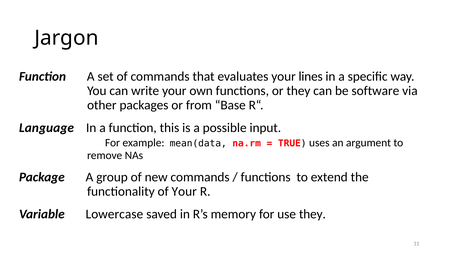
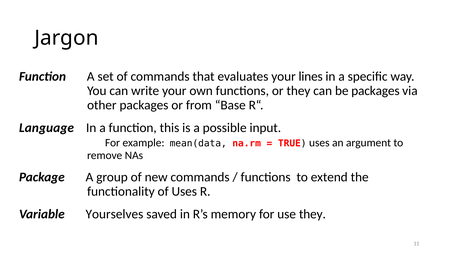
be software: software -> packages (375, 91)
of Your: Your -> Uses (184, 192)
Lowercase: Lowercase -> Yourselves (114, 214)
